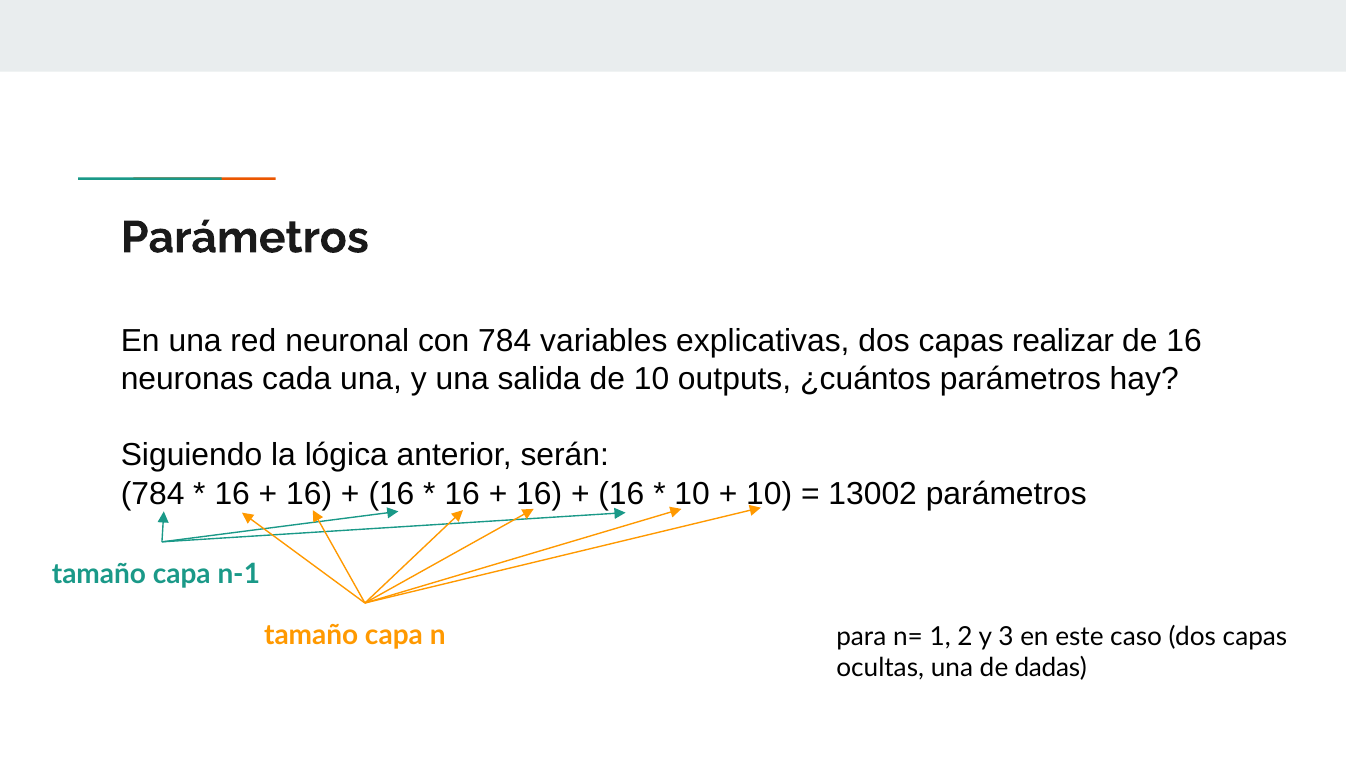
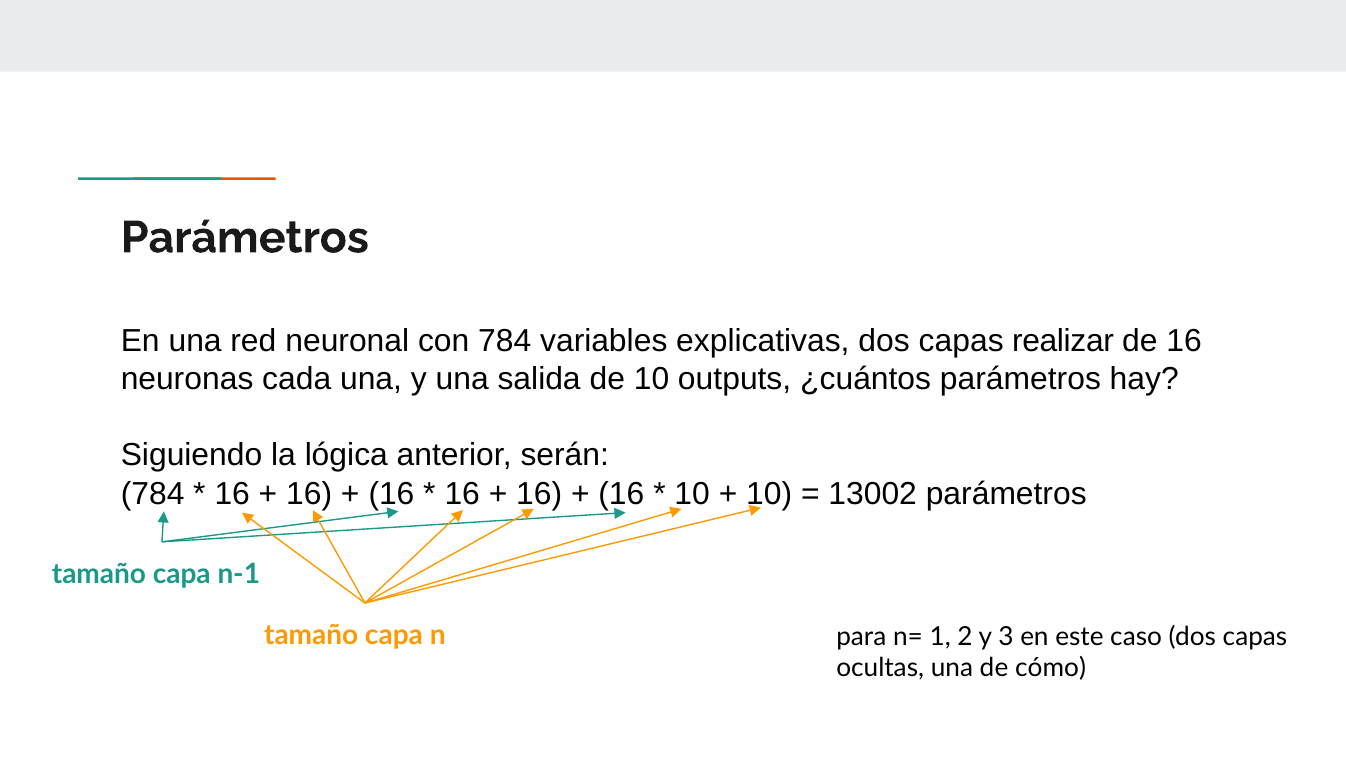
dadas: dadas -> cómo (1051, 668)
